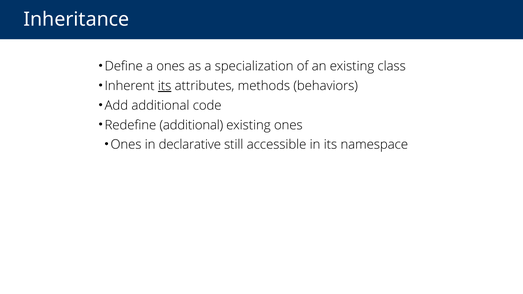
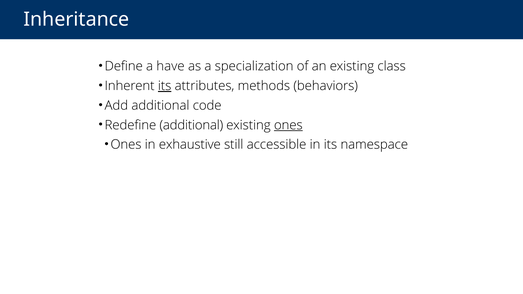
a ones: ones -> have (170, 66)
ones underline: none -> present (288, 125)
declarative: declarative -> exhaustive (190, 145)
